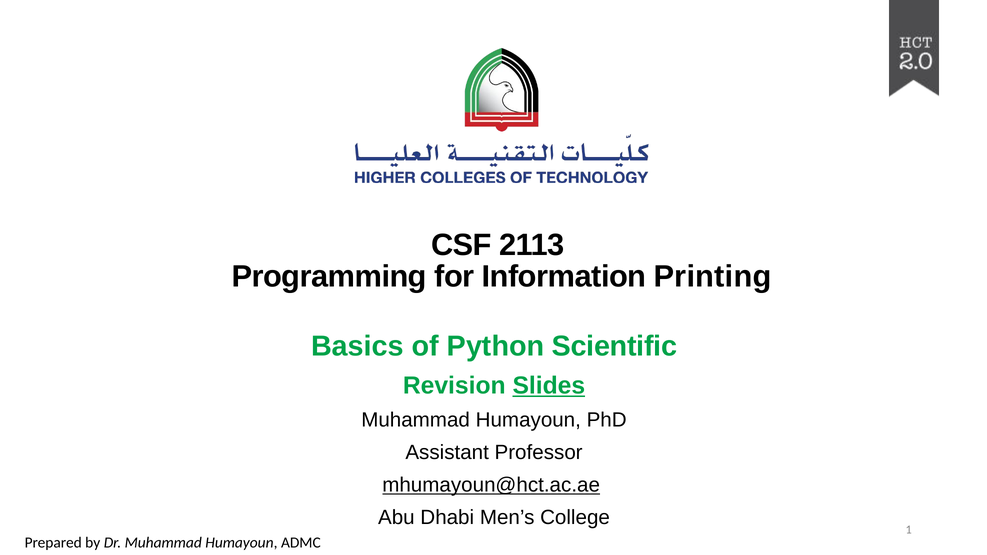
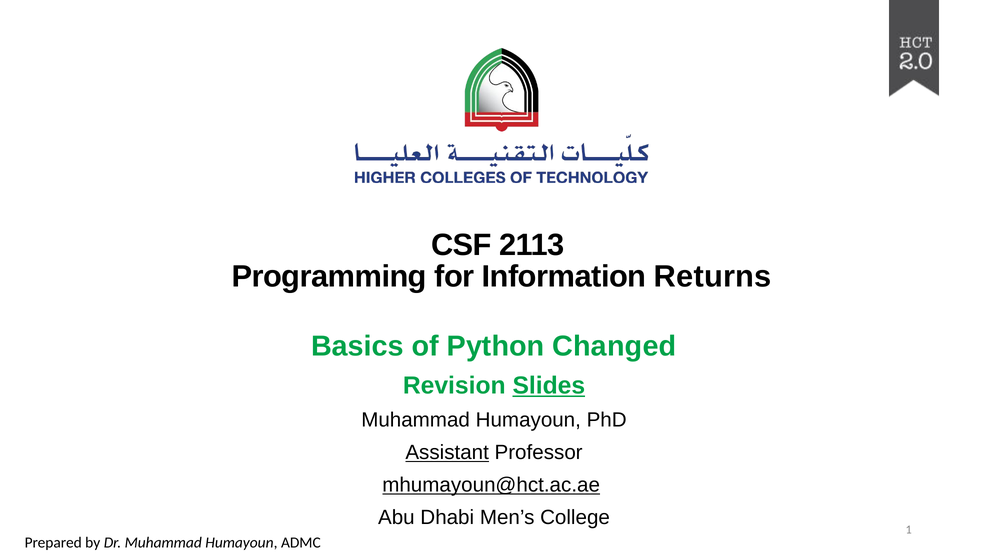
Printing: Printing -> Returns (713, 277)
Scientific: Scientific -> Changed (614, 346)
Assistant underline: none -> present (447, 453)
